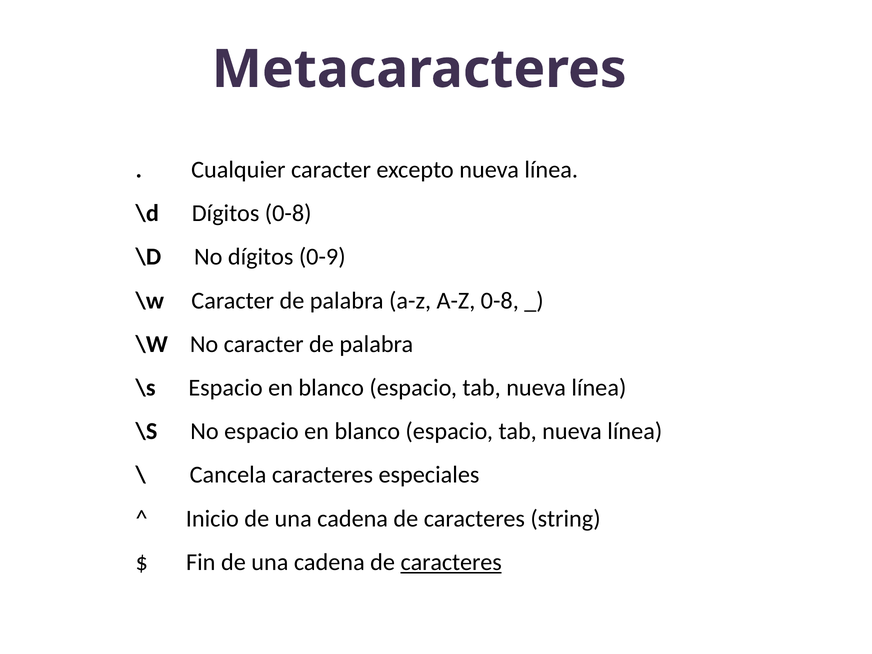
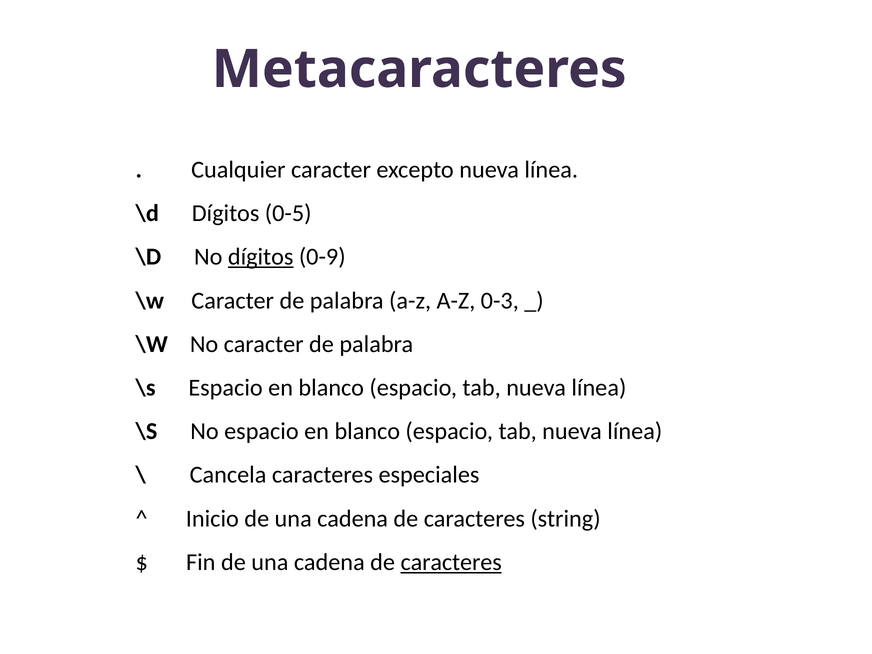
Dígitos 0-8: 0-8 -> 0-5 (288, 213)
dígitos underline: none -> present (261, 257)
A-Z 0-8: 0-8 -> 0-3 (500, 301)
